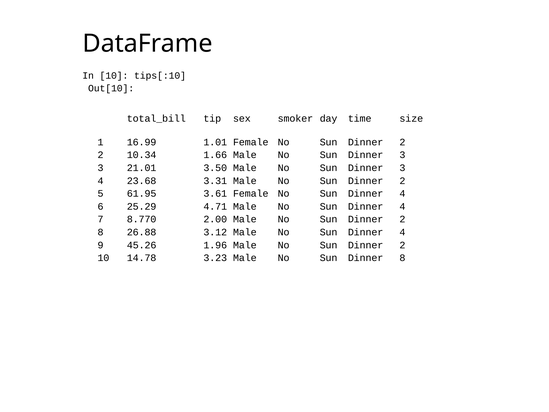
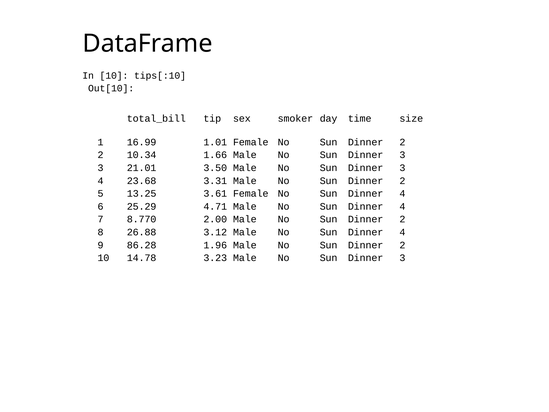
61.95: 61.95 -> 13.25 (142, 194)
45.26: 45.26 -> 86.28 (142, 245)
8: 8 -> 3 (402, 258)
